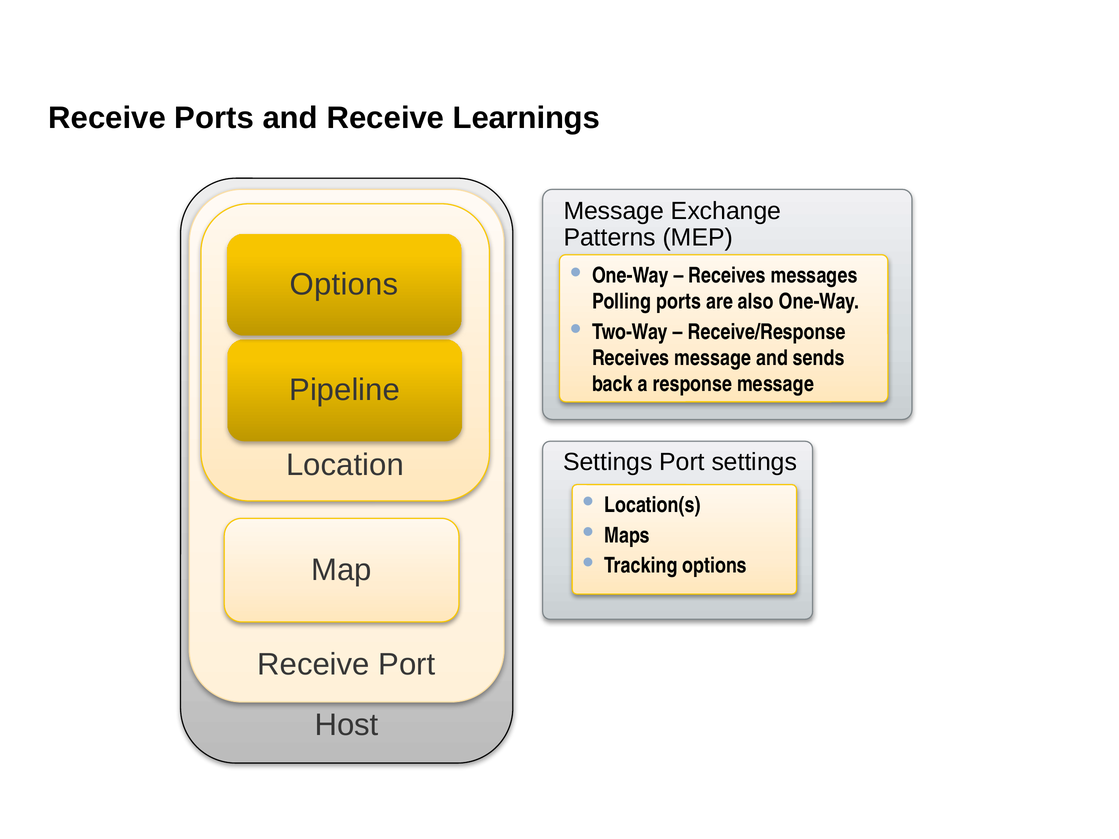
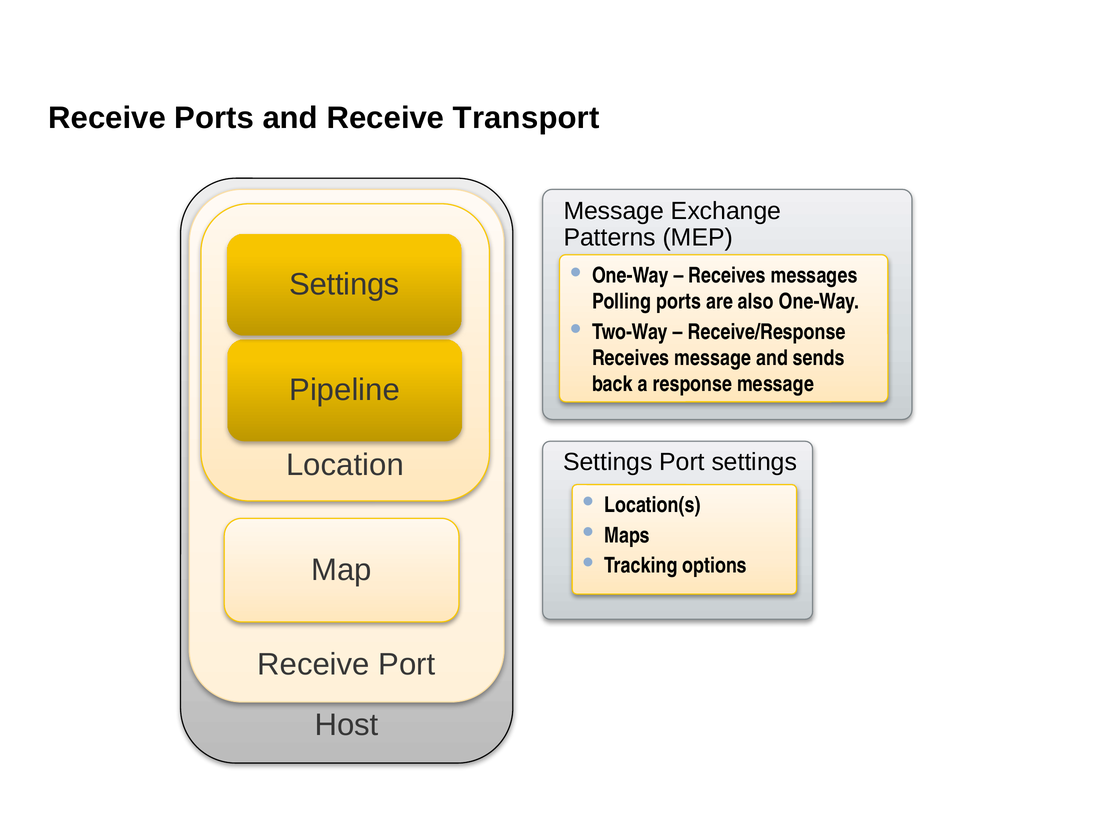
Learnings: Learnings -> Transport (526, 118)
Options: Options -> Settings (344, 285)
